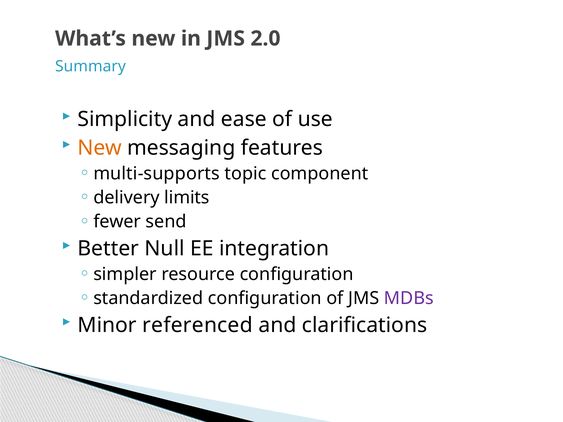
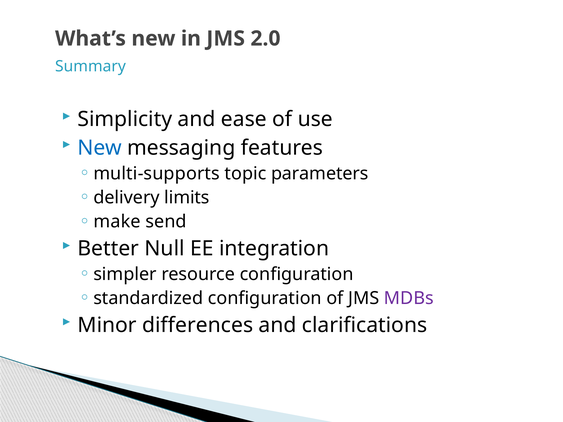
New colour: orange -> blue (100, 148)
component: component -> parameters (320, 174)
fewer: fewer -> make (117, 222)
referenced: referenced -> differences (198, 325)
